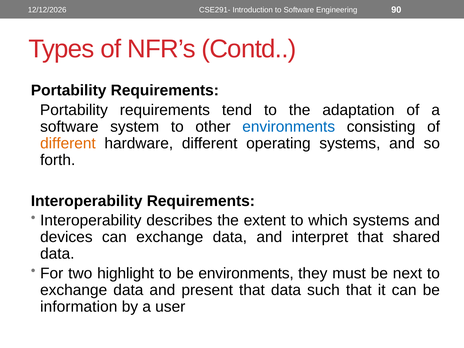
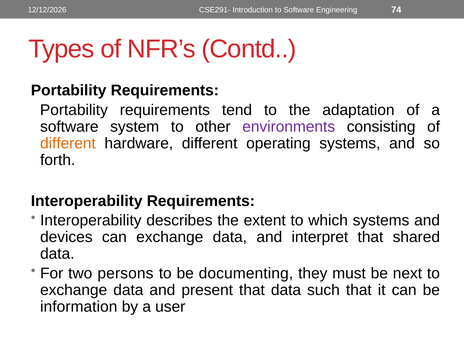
90: 90 -> 74 (396, 10)
environments colour: blue -> purple (289, 127)
highlight: highlight -> persons (125, 273)
be environments: environments -> documenting (246, 273)
